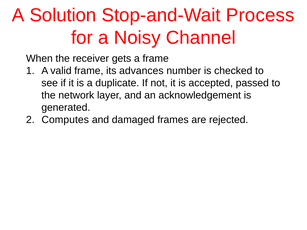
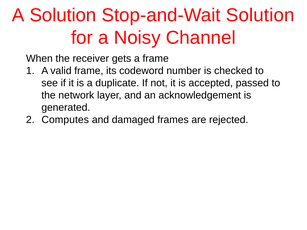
Stop-and-Wait Process: Process -> Solution (260, 15)
advances: advances -> codeword (141, 71)
